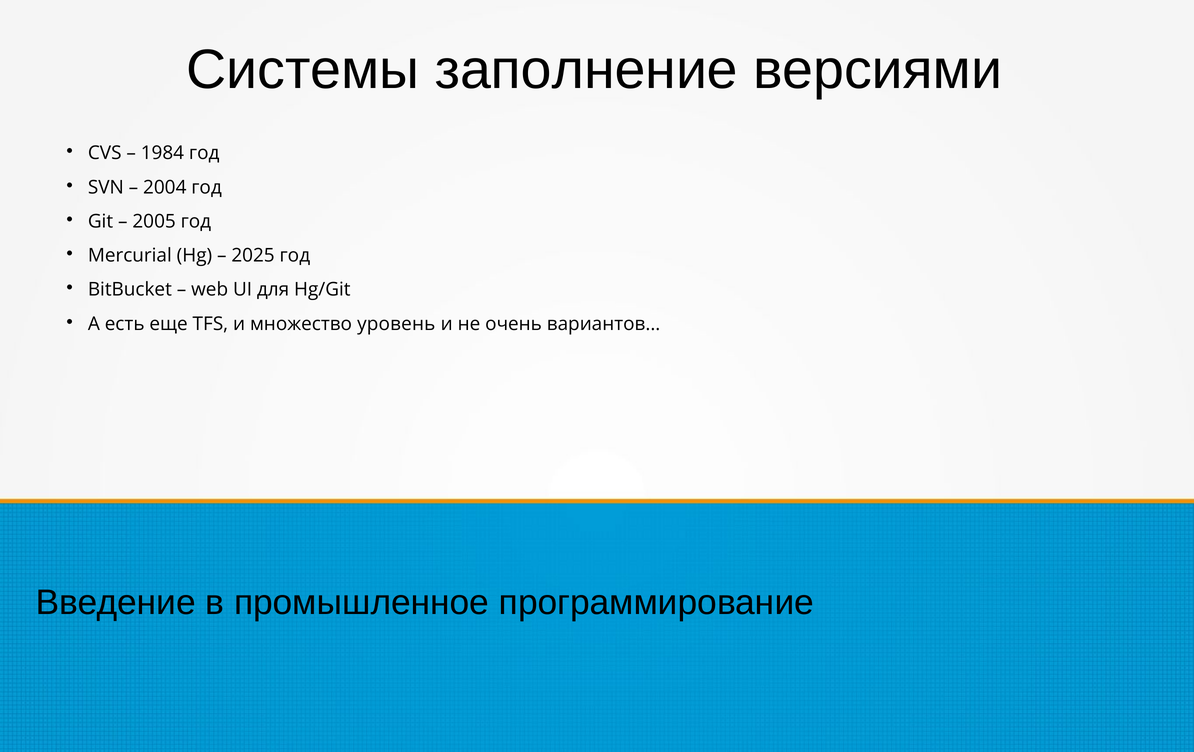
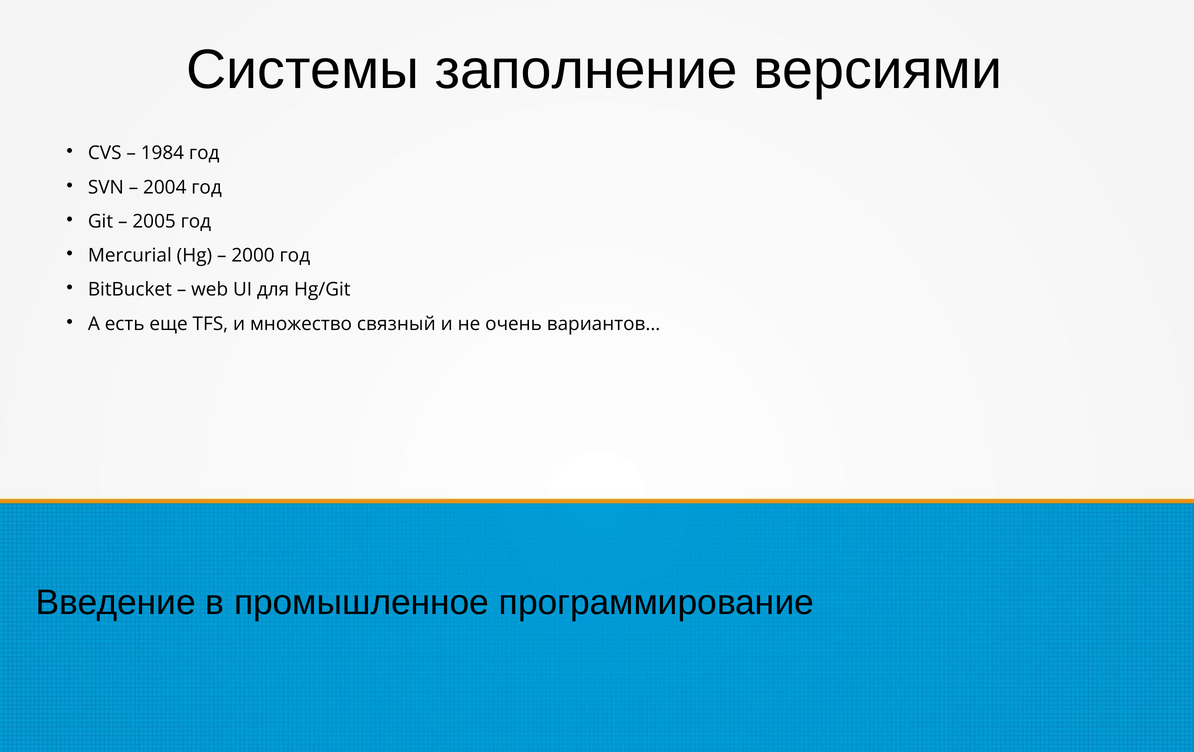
2025: 2025 -> 2000 (253, 256)
уровень: уровень -> связный (396, 324)
